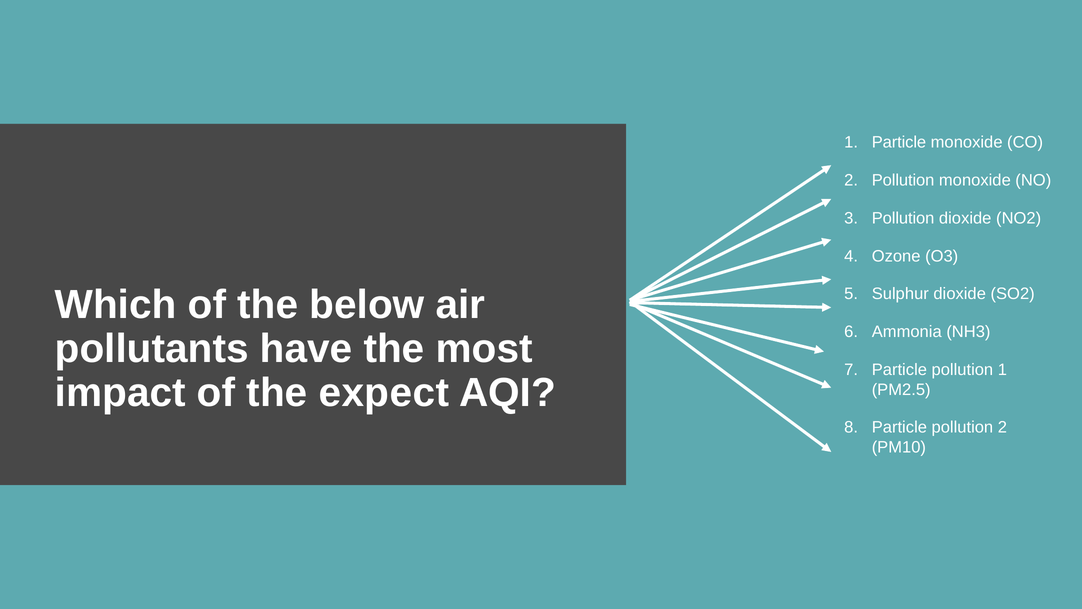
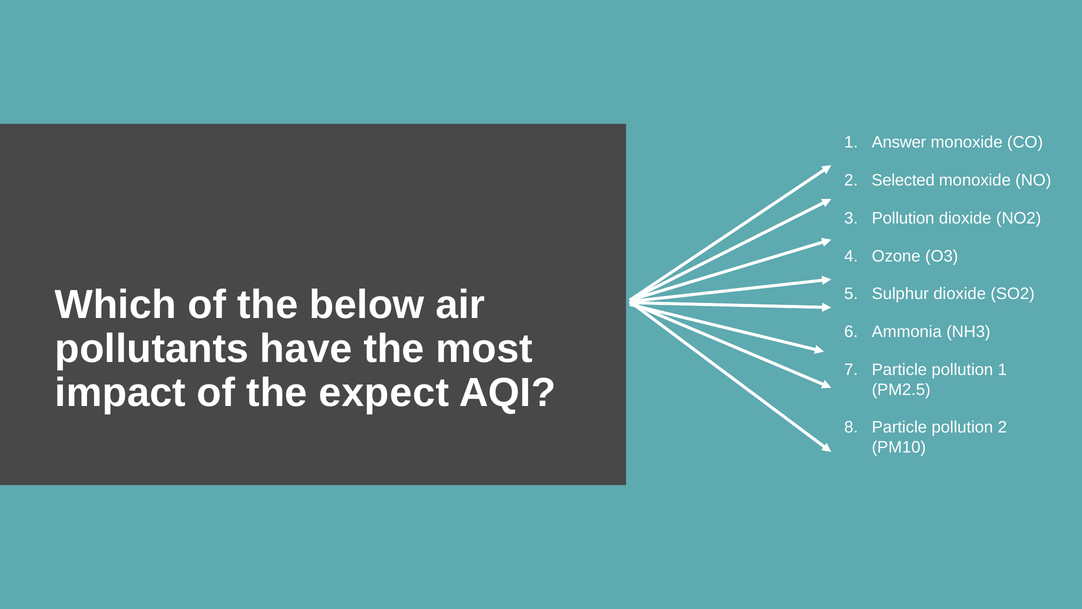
1 Particle: Particle -> Answer (899, 142)
2 Pollution: Pollution -> Selected (903, 180)
